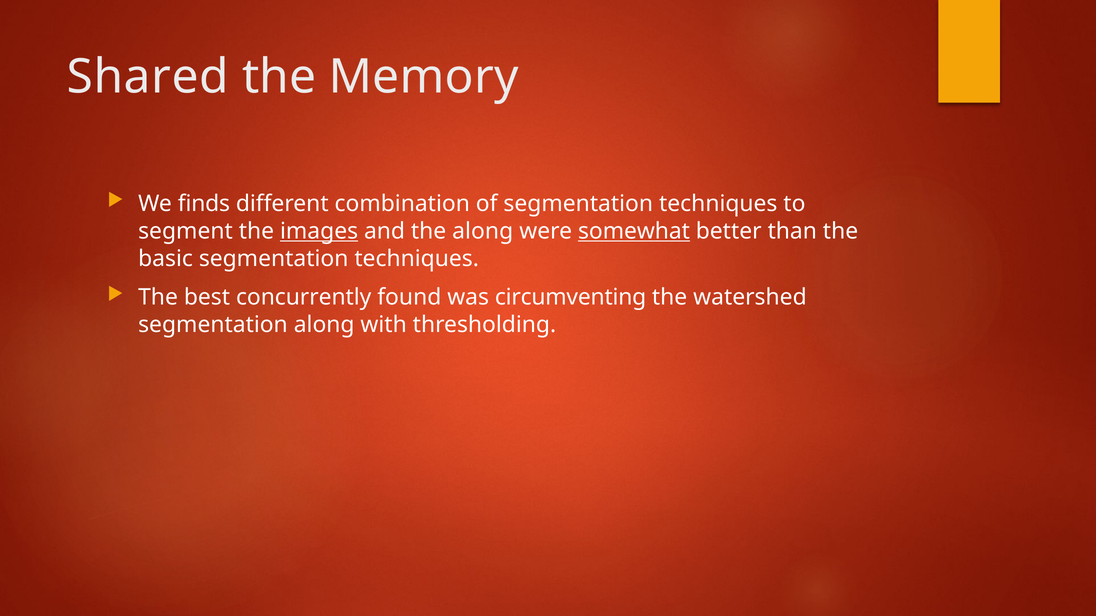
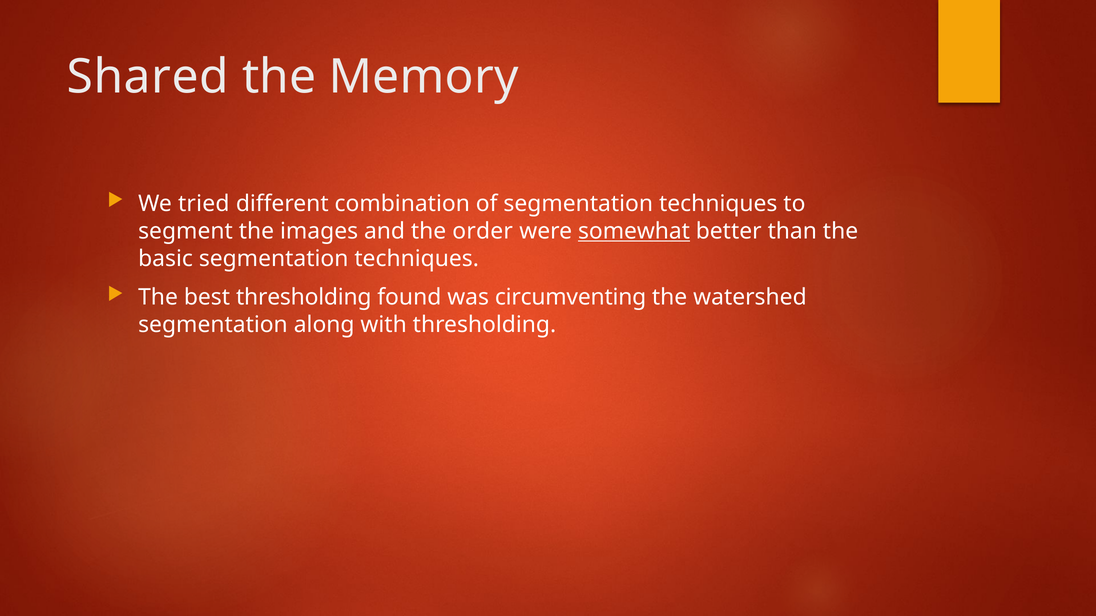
finds: finds -> tried (204, 204)
images underline: present -> none (319, 231)
the along: along -> order (483, 231)
best concurrently: concurrently -> thresholding (304, 298)
